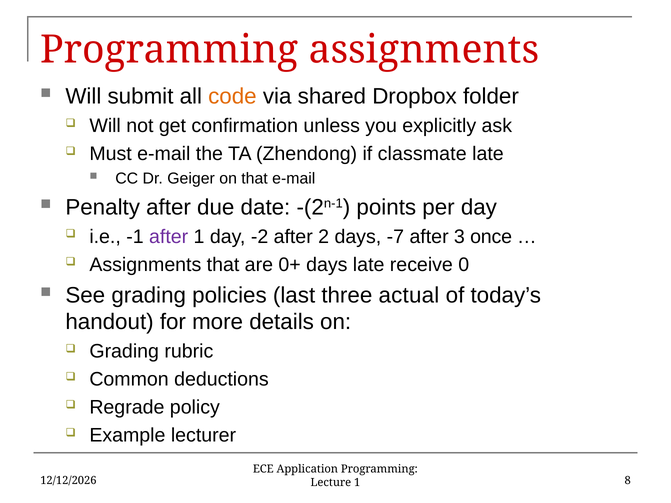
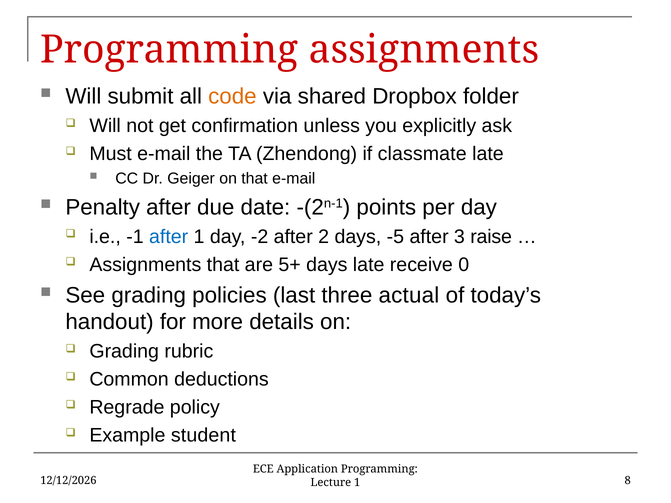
after colour: purple -> blue (169, 237)
-7: -7 -> -5 (395, 237)
once: once -> raise (491, 237)
0+: 0+ -> 5+ (290, 265)
lecturer: lecturer -> student (203, 435)
